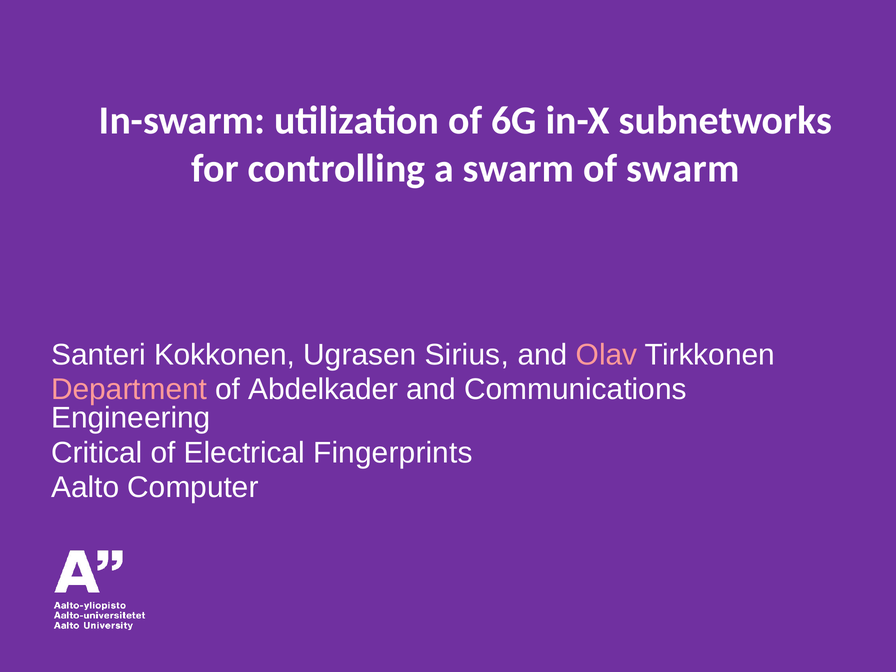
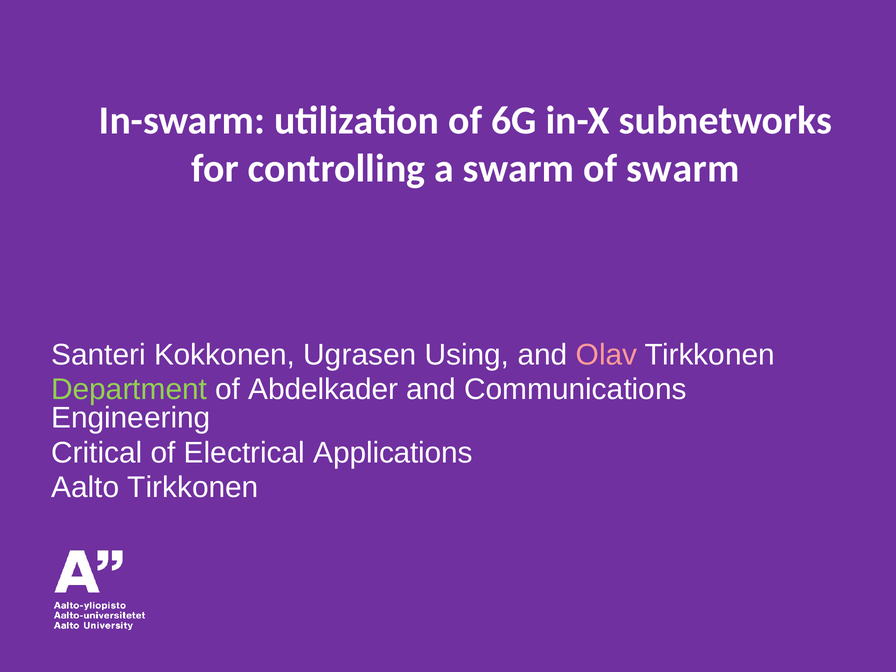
Sirius: Sirius -> Using (467, 355)
Department colour: pink -> light green (129, 389)
Fingerprints: Fingerprints -> Applications (393, 453)
Aalto Computer: Computer -> Tirkkonen (193, 487)
